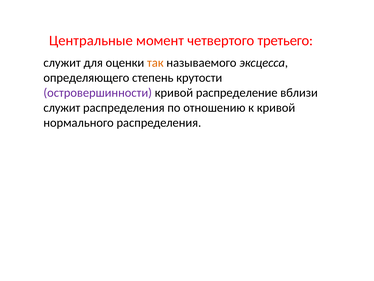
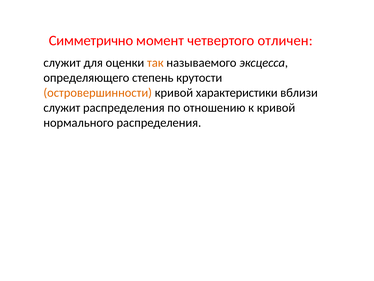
Центральные: Центральные -> Симметрично (91, 40)
третьего: третьего -> отличен (285, 40)
островершинности colour: purple -> orange (98, 93)
распределение: распределение -> характеристики (237, 93)
